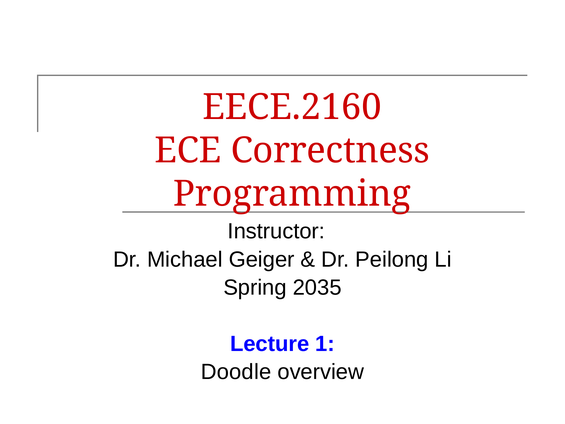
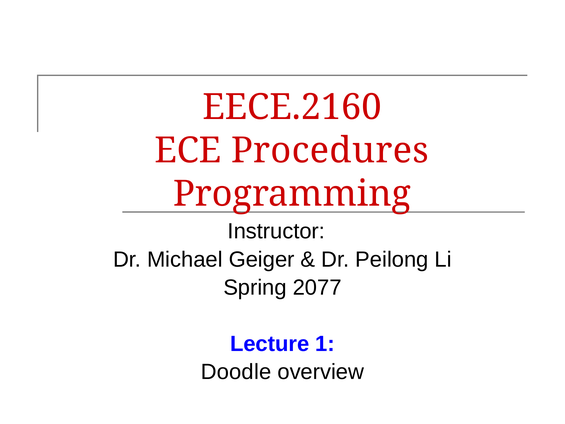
Correctness: Correctness -> Procedures (330, 150)
2035: 2035 -> 2077 (317, 287)
